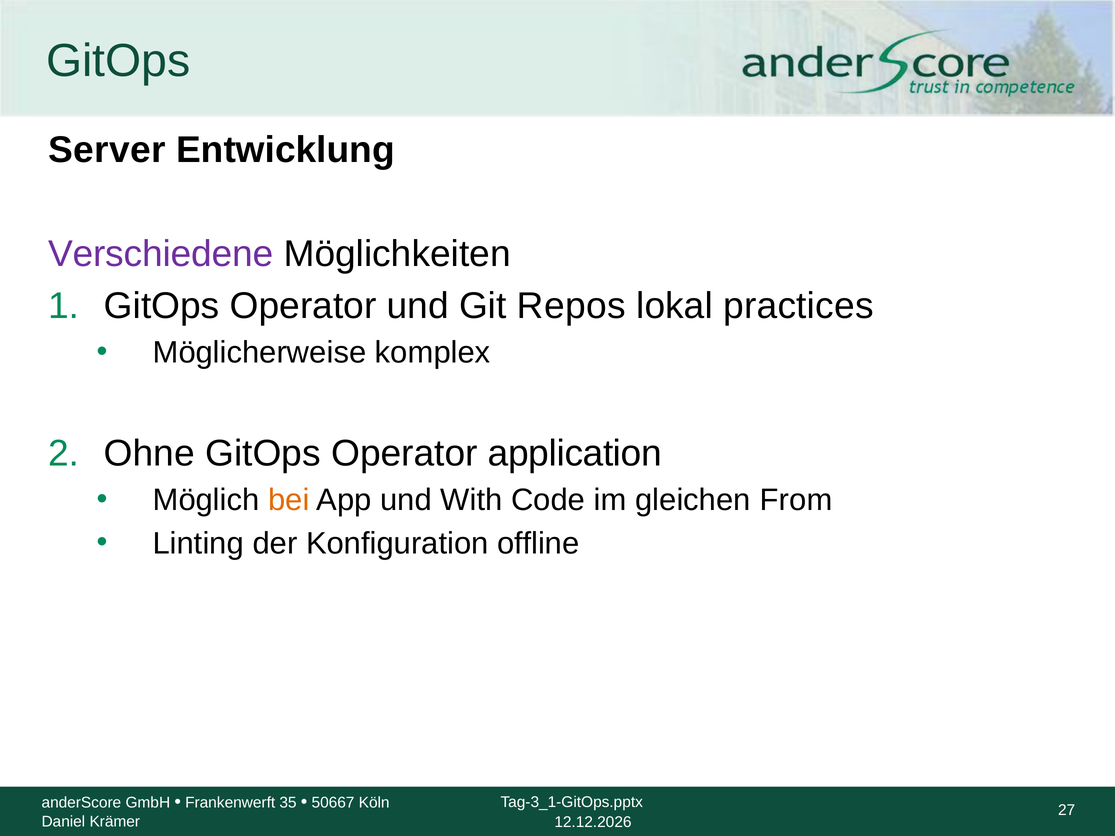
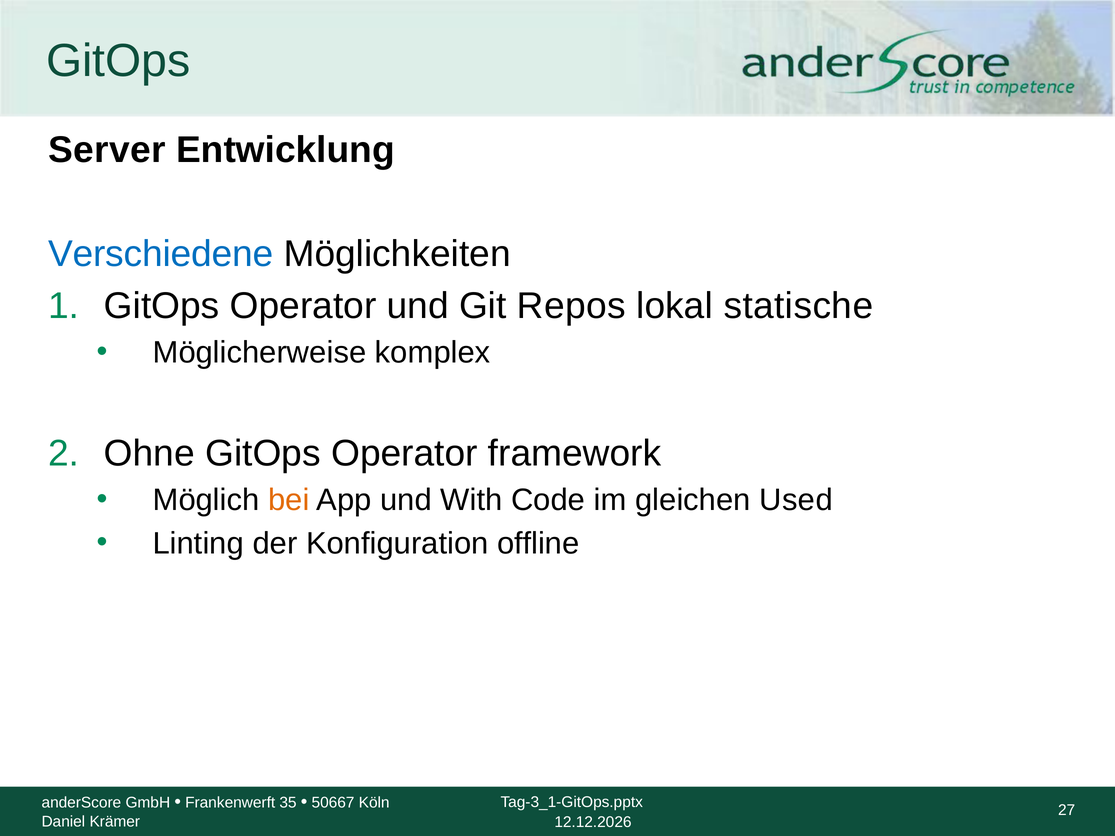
Verschiedene colour: purple -> blue (161, 254)
practices: practices -> statische (798, 306)
application: application -> framework (575, 454)
From: From -> Used (796, 500)
